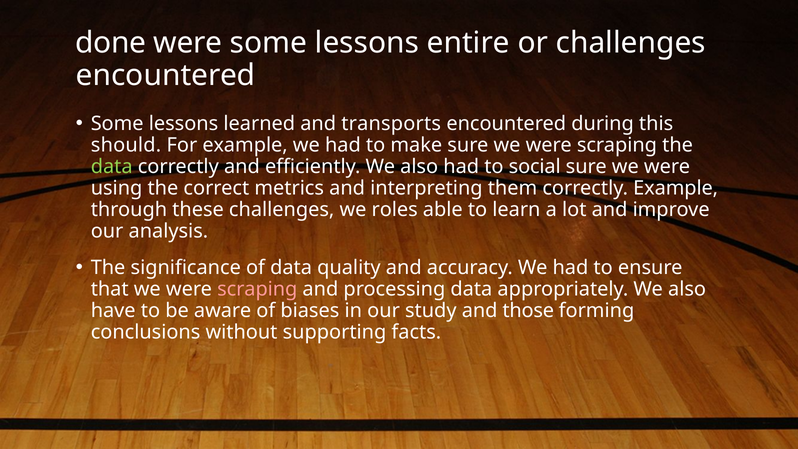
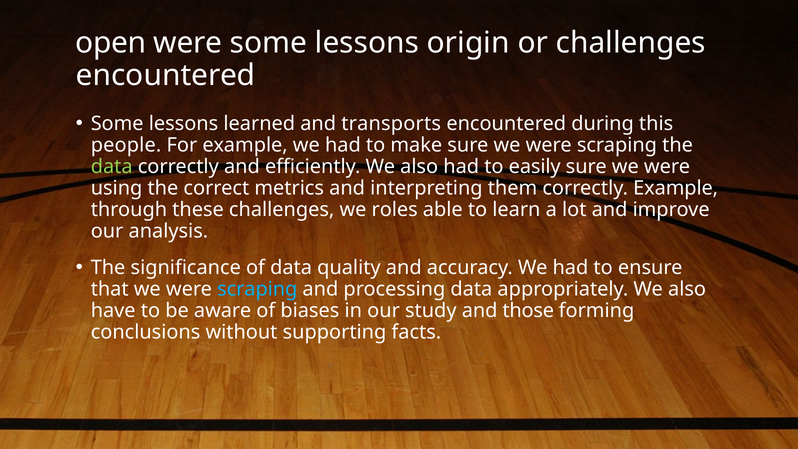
done: done -> open (111, 43)
entire: entire -> origin (468, 43)
should: should -> people (126, 145)
social: social -> easily (535, 166)
scraping colour: pink -> light blue (257, 289)
